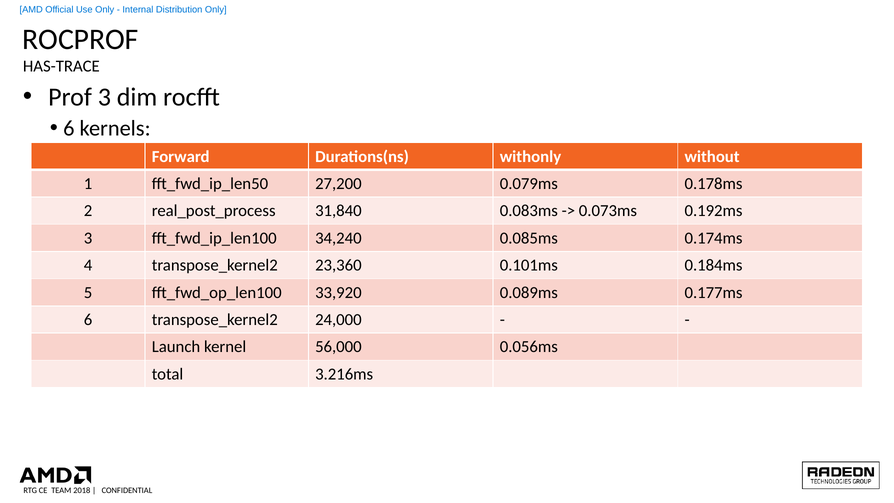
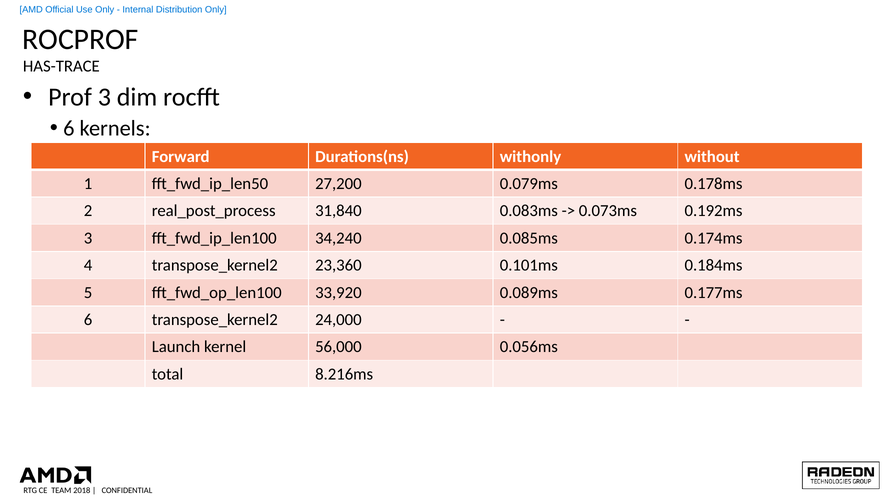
3.216ms: 3.216ms -> 8.216ms (344, 374)
